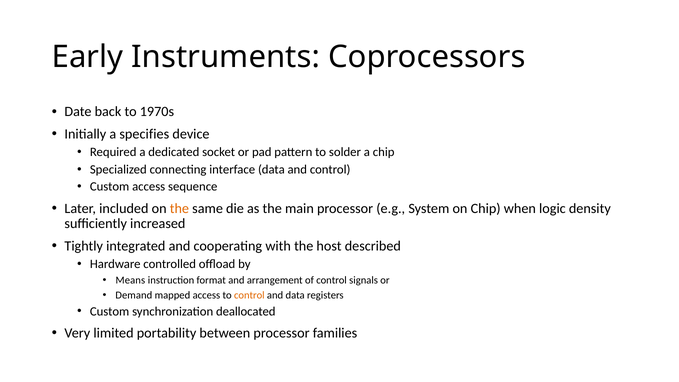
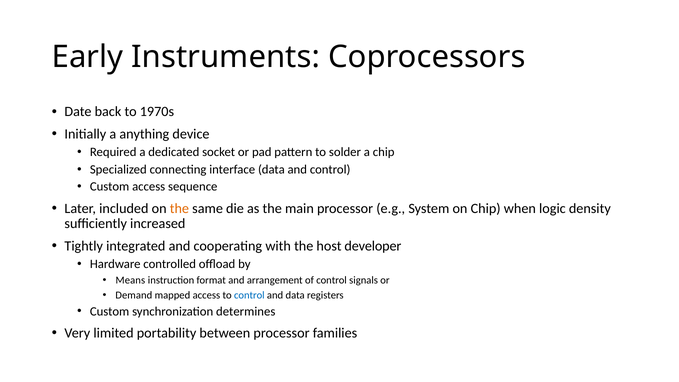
specifies: specifies -> anything (144, 134)
described: described -> developer (373, 246)
control colour: orange -> blue (249, 295)
deallocated: deallocated -> determines (246, 311)
